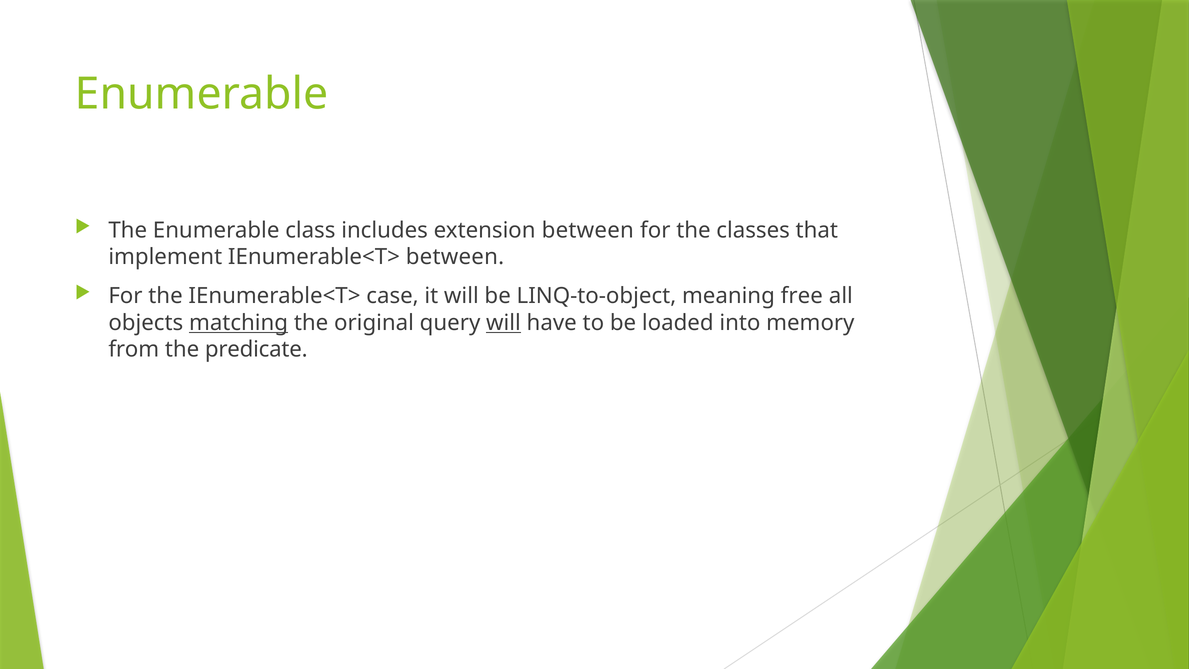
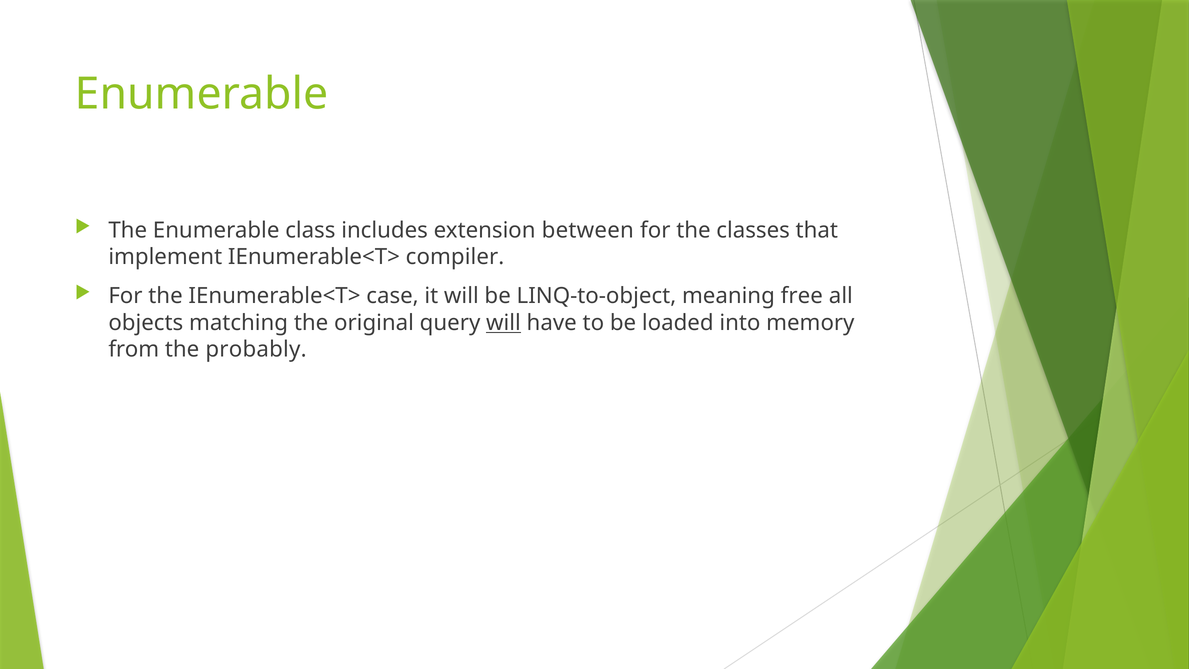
IEnumerable<T> between: between -> compiler (455, 257)
matching underline: present -> none (239, 323)
predicate: predicate -> probably (256, 350)
